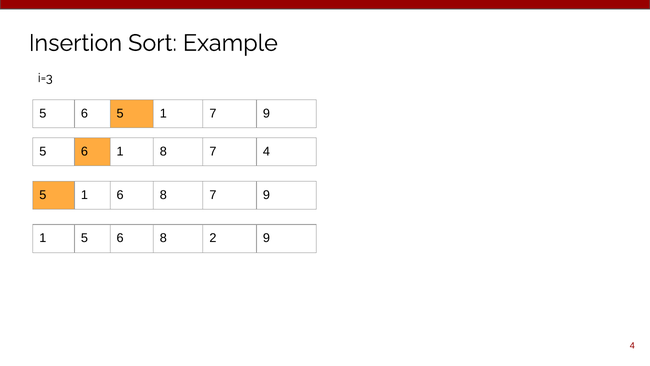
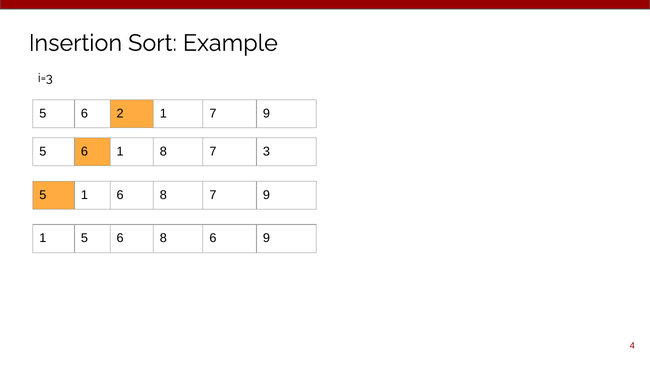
6 5: 5 -> 2 (120, 113)
7 4: 4 -> 3 (267, 151)
8 2: 2 -> 6 (213, 238)
